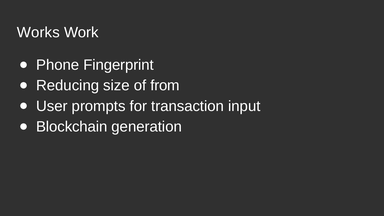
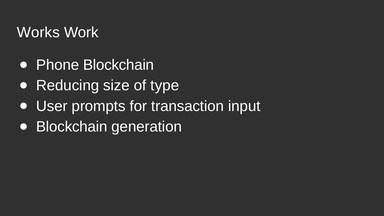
Phone Fingerprint: Fingerprint -> Blockchain (119, 65)
from: from -> type (165, 86)
